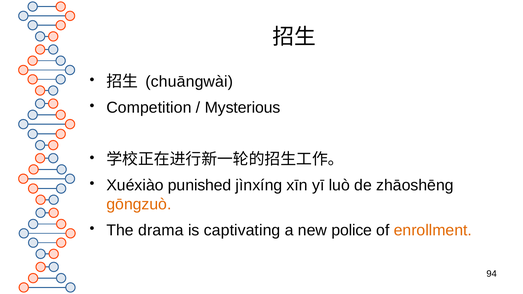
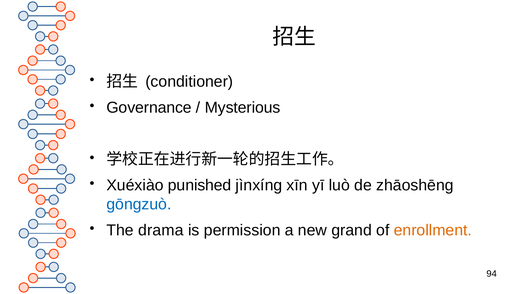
chuāngwài: chuāngwài -> conditioner (189, 82)
Competition: Competition -> Governance (149, 108)
gōngzuò colour: orange -> blue (139, 204)
captivating: captivating -> permission (242, 230)
police: police -> grand (352, 230)
